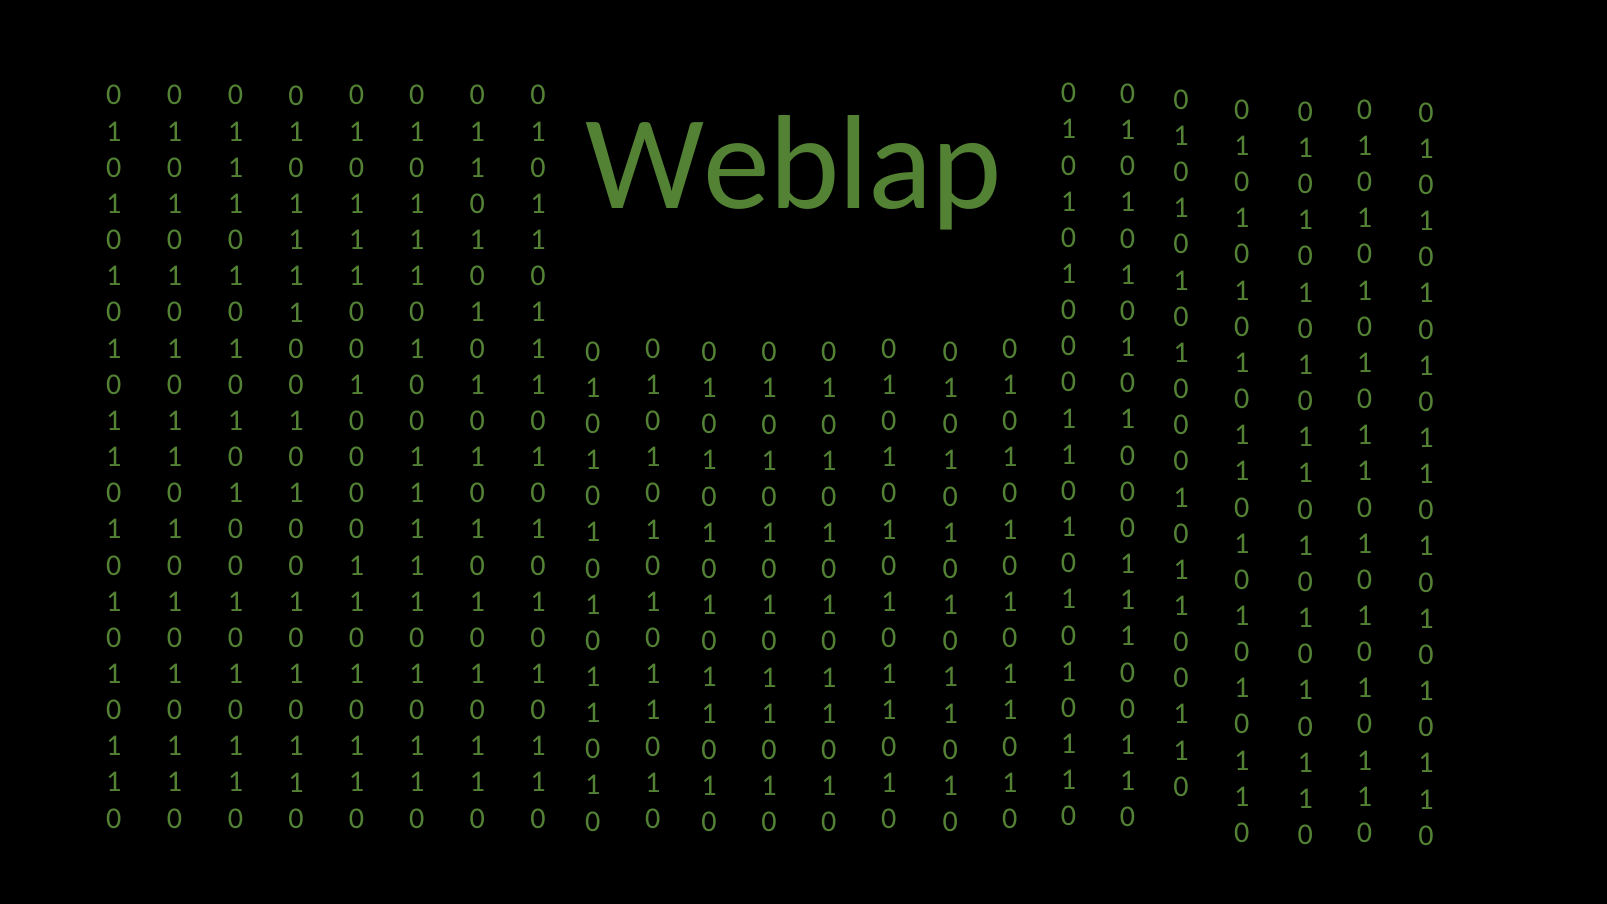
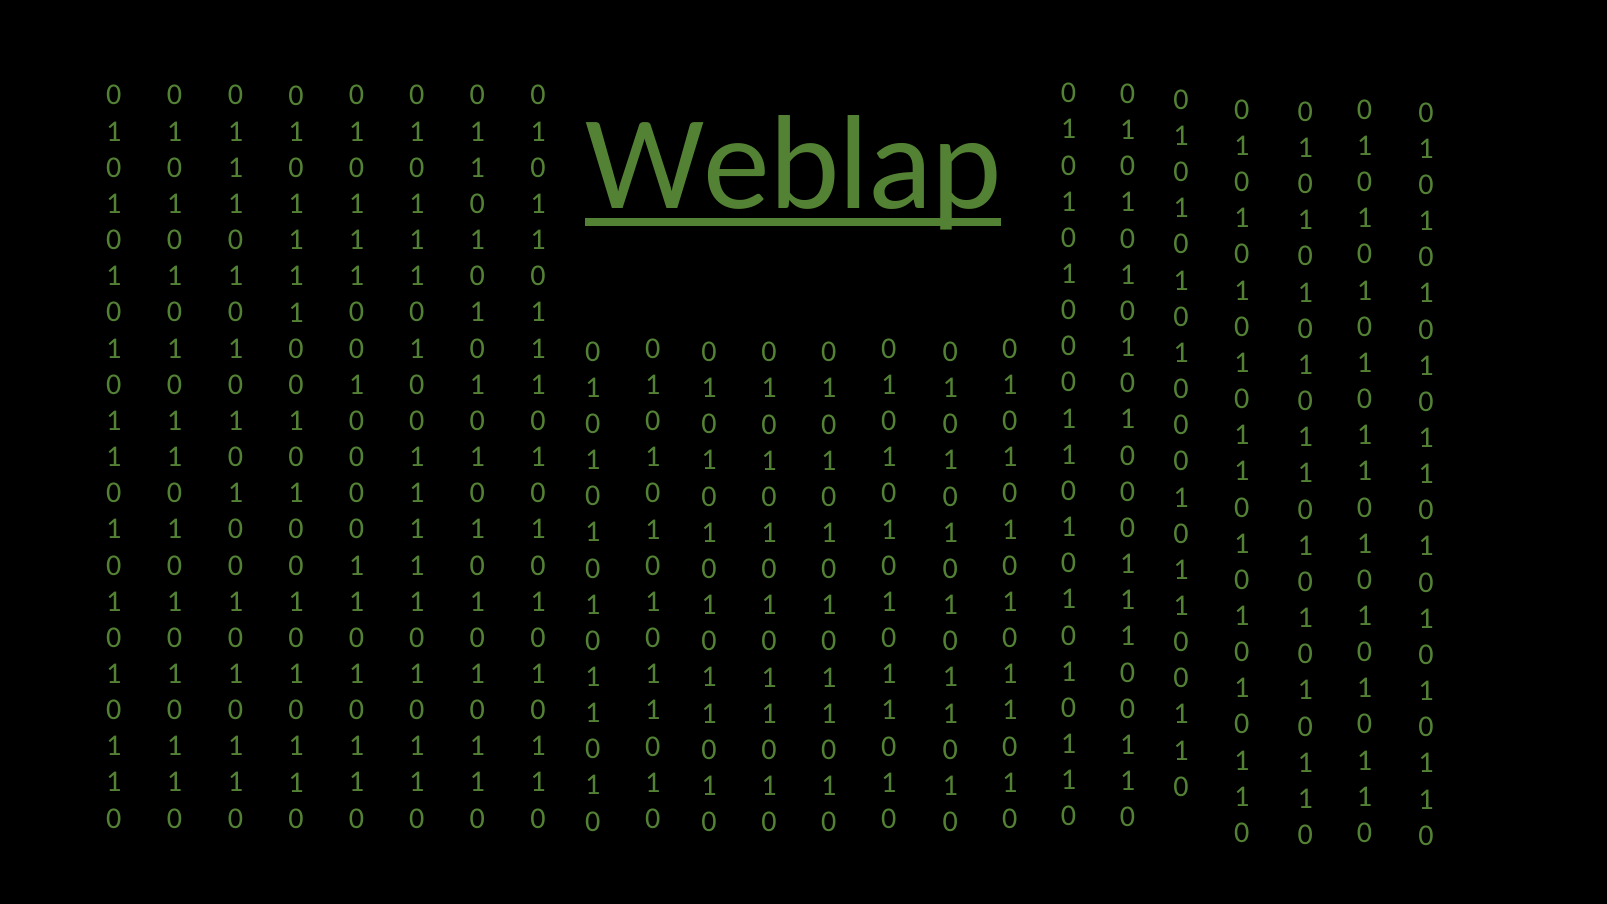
Weblap underline: none -> present (794, 164)
